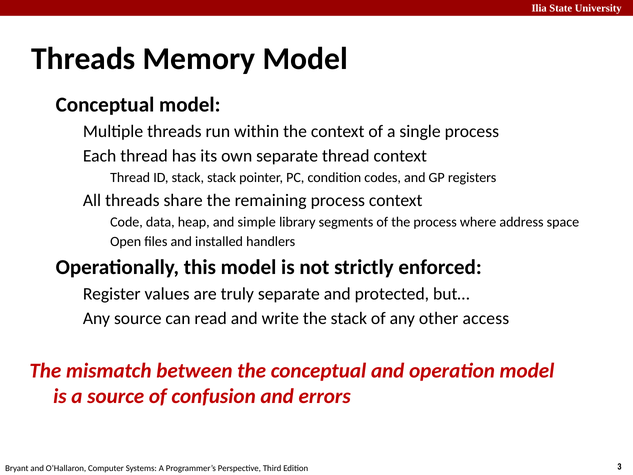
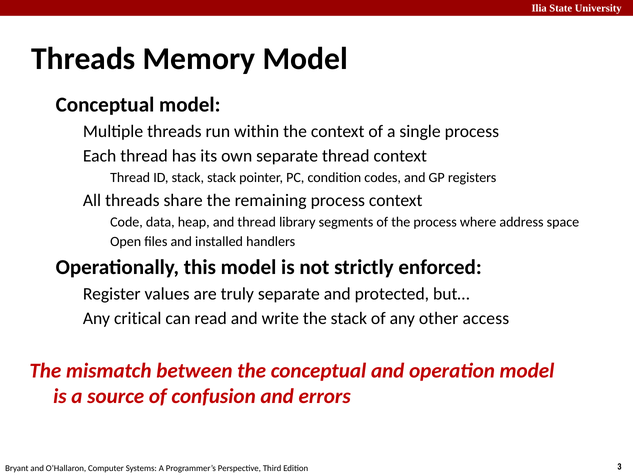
and simple: simple -> thread (257, 222)
source: source -> critical (138, 318)
